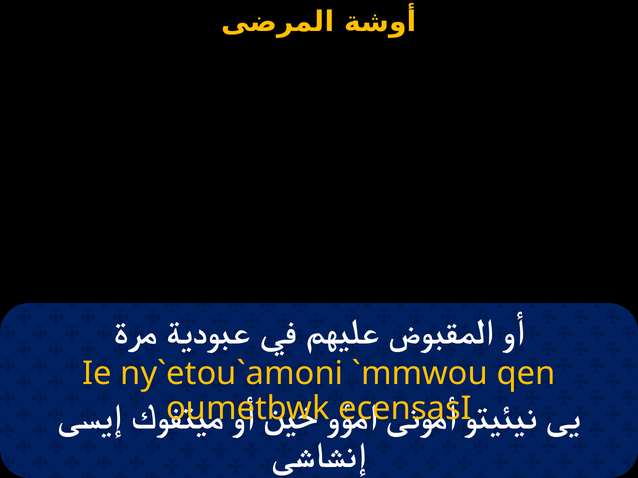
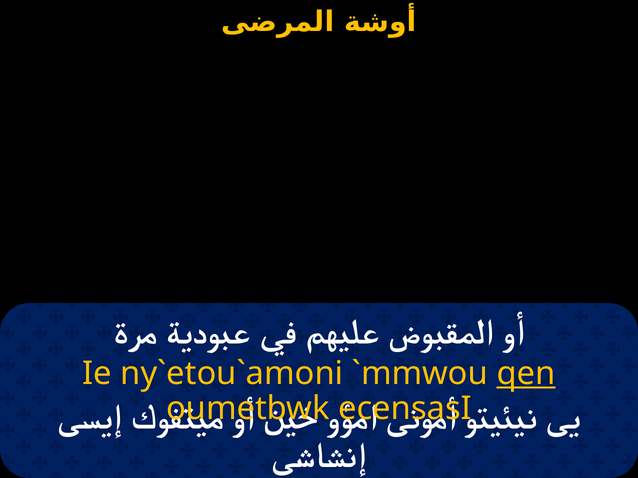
qen underline: none -> present (526, 374)
